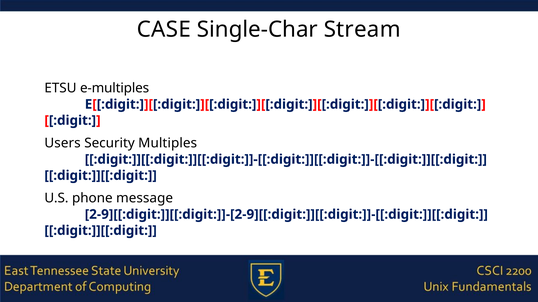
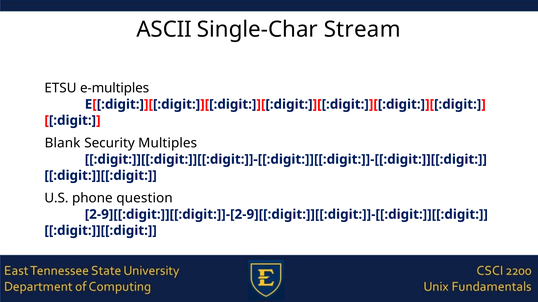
CASE: CASE -> ASCII (164, 29)
Users: Users -> Blank (63, 144)
message: message -> question (145, 199)
